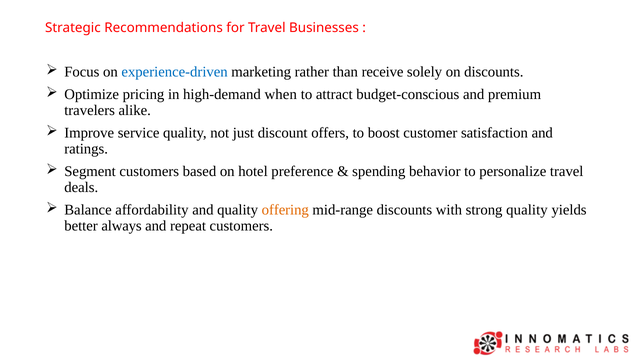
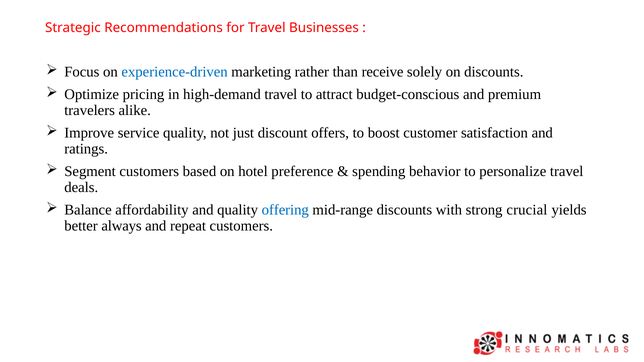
high-demand when: when -> travel (281, 95)
offering colour: orange -> blue (285, 210)
strong quality: quality -> crucial (527, 210)
